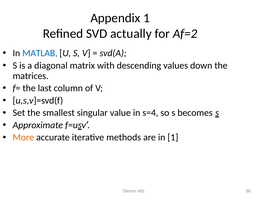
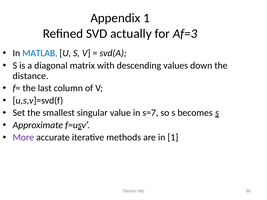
Af=2: Af=2 -> Af=3 (185, 34)
matrices: matrices -> distance (31, 76)
s=4: s=4 -> s=7 (150, 113)
More colour: orange -> purple (23, 138)
